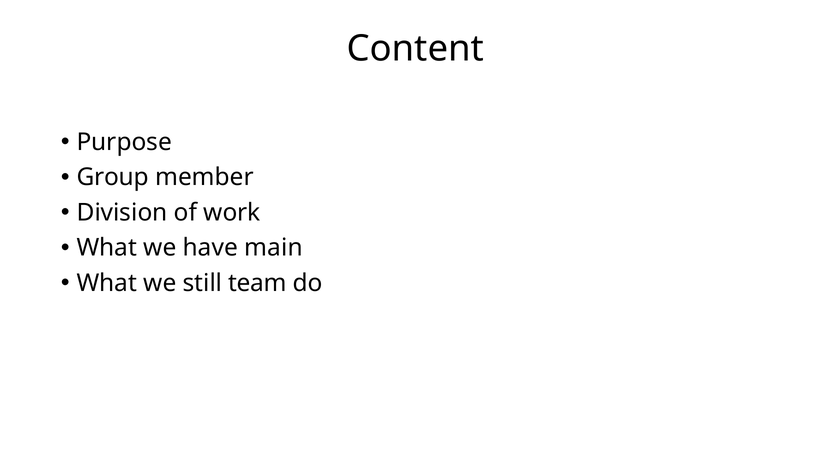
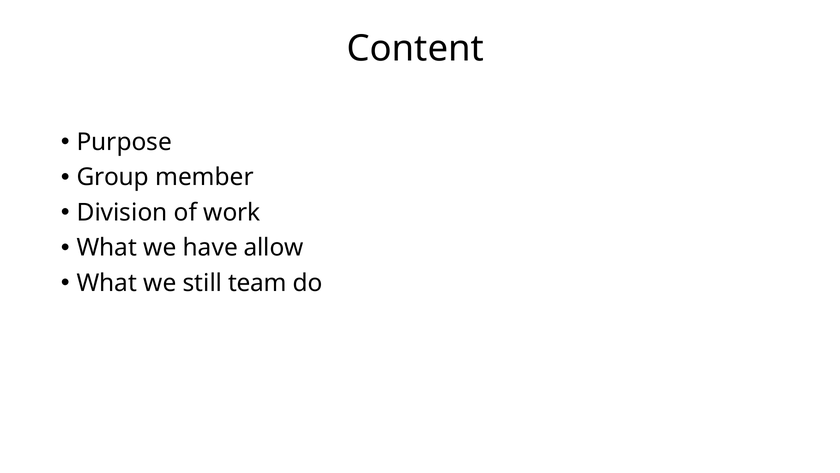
main: main -> allow (274, 248)
